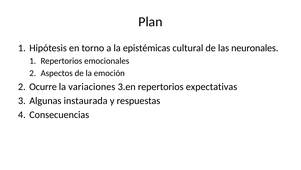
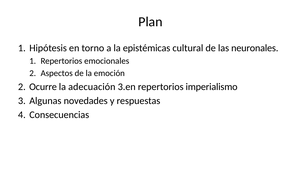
variaciones: variaciones -> adecuación (92, 86)
expectativas: expectativas -> imperialismo (212, 86)
instaurada: instaurada -> novedades (86, 100)
